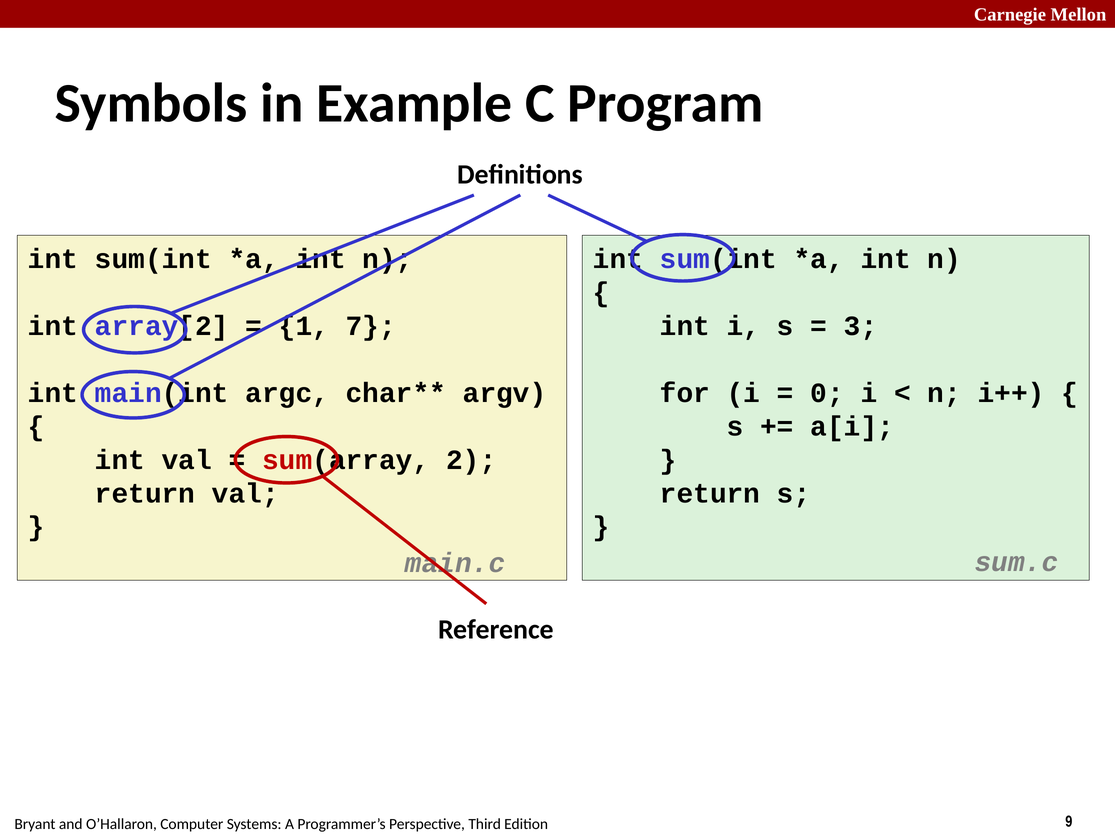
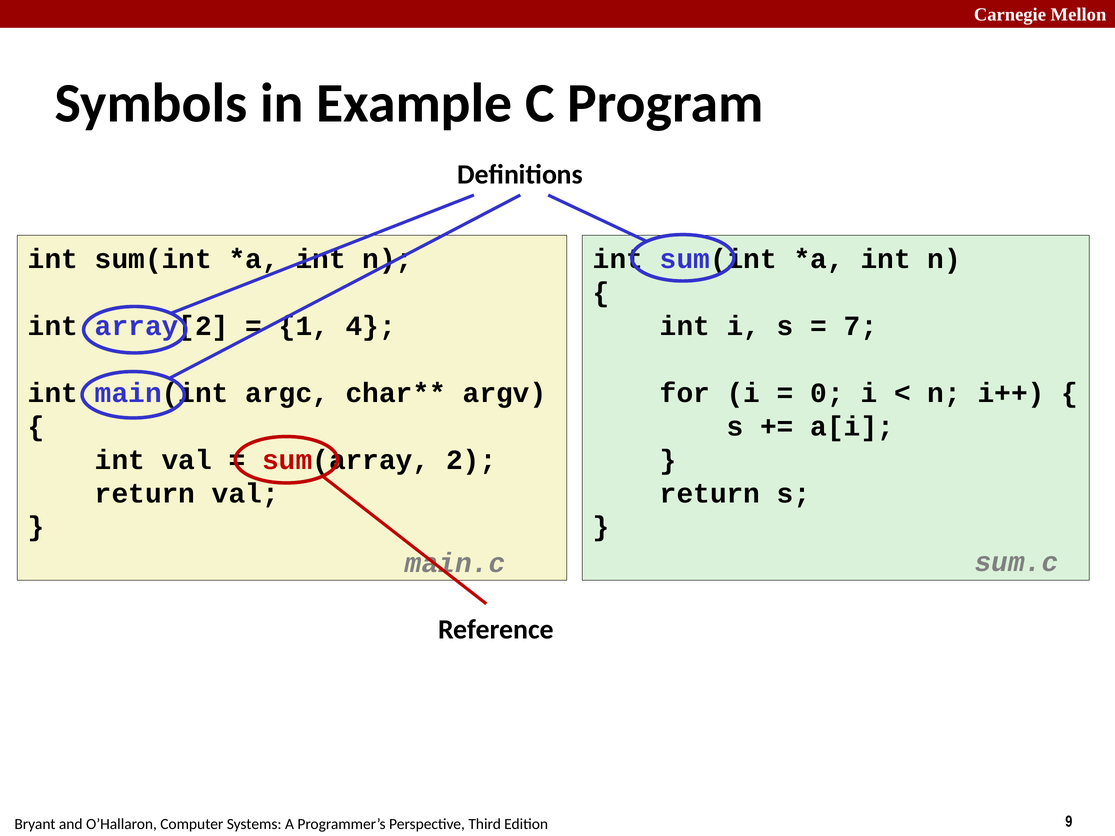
7: 7 -> 4 (371, 326)
3: 3 -> 7 (861, 326)
